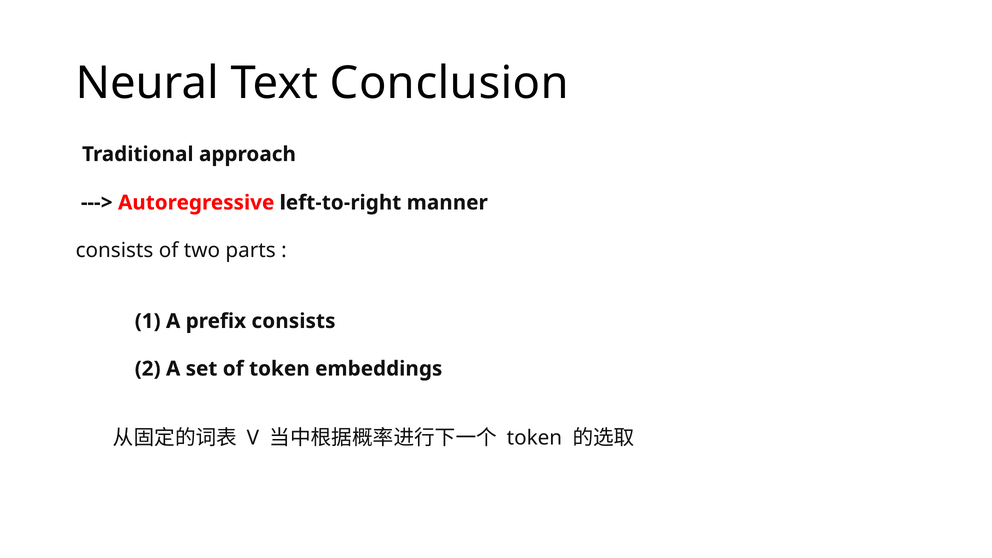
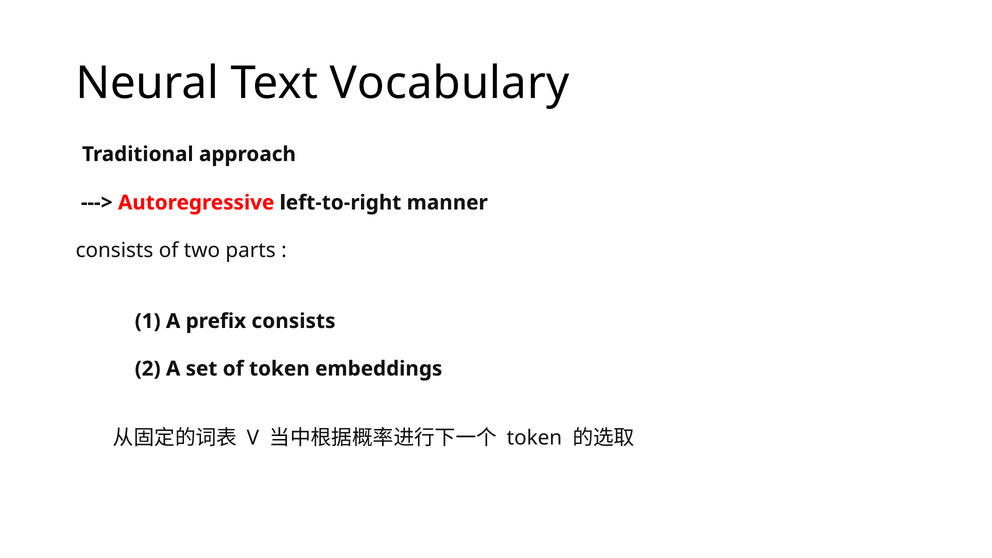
Conclusion: Conclusion -> Vocabulary (450, 83)
